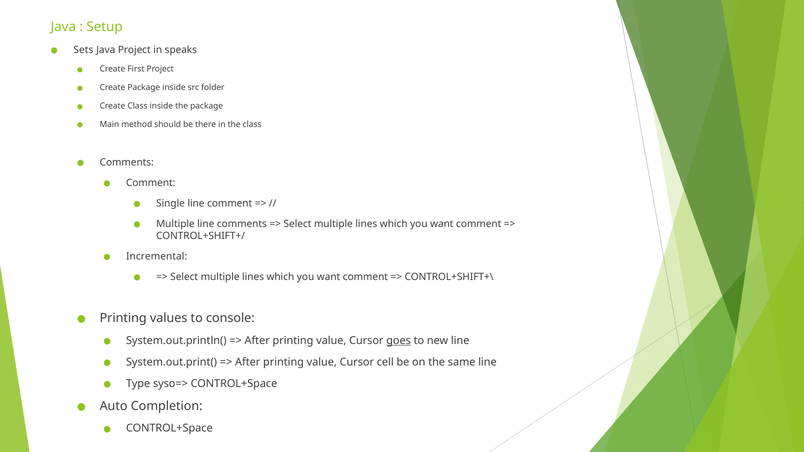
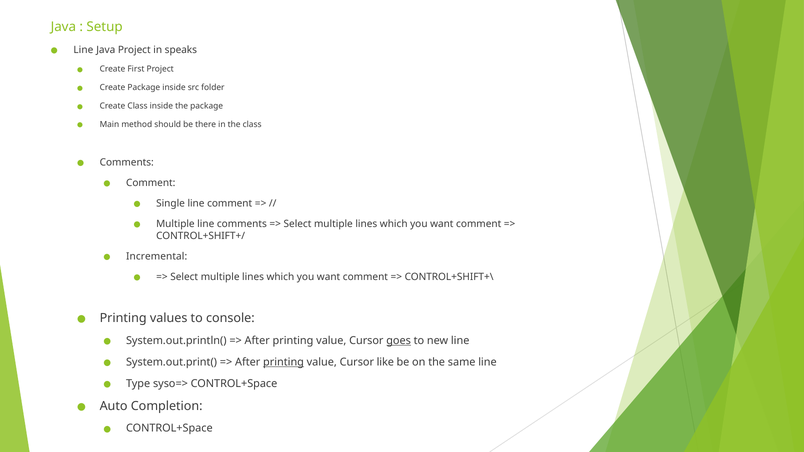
Sets: Sets -> Line (83, 50)
printing underline: none -> present (284, 362)
cell: cell -> like (385, 362)
